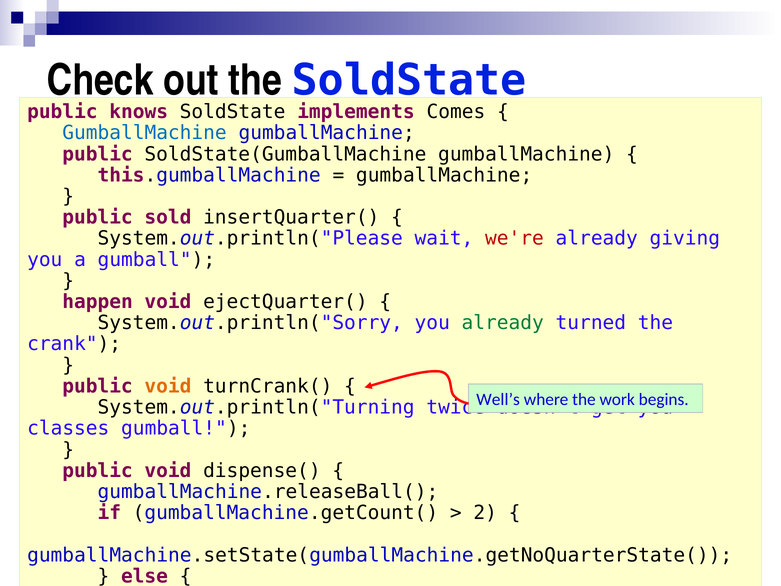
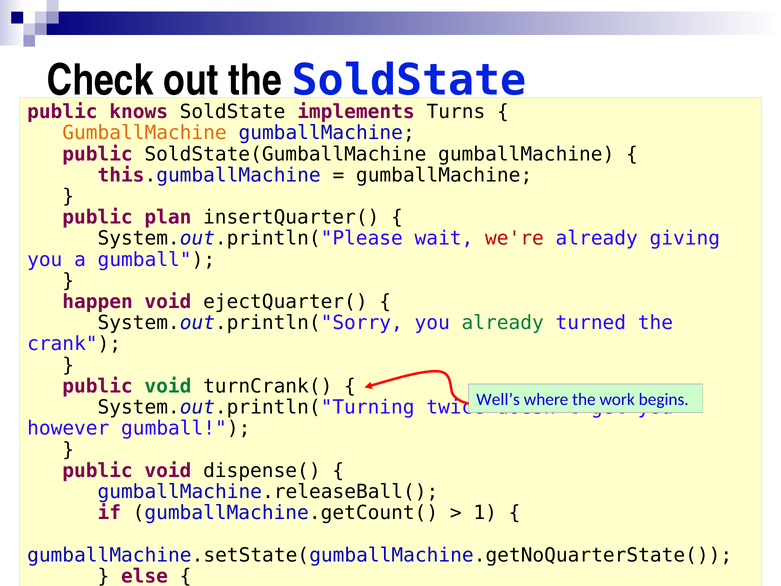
Comes: Comes -> Turns (456, 112)
GumballMachine colour: blue -> orange (145, 133)
sold: sold -> plan (168, 217)
void colour: orange -> green (168, 386)
classes: classes -> however (68, 428)
2: 2 -> 1 (485, 513)
